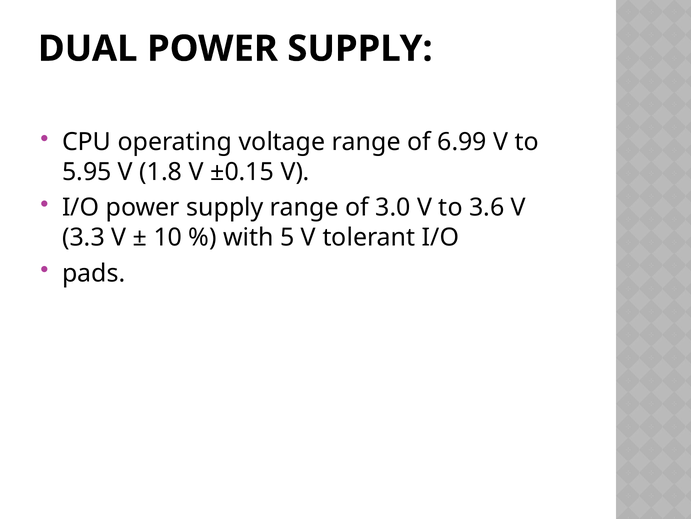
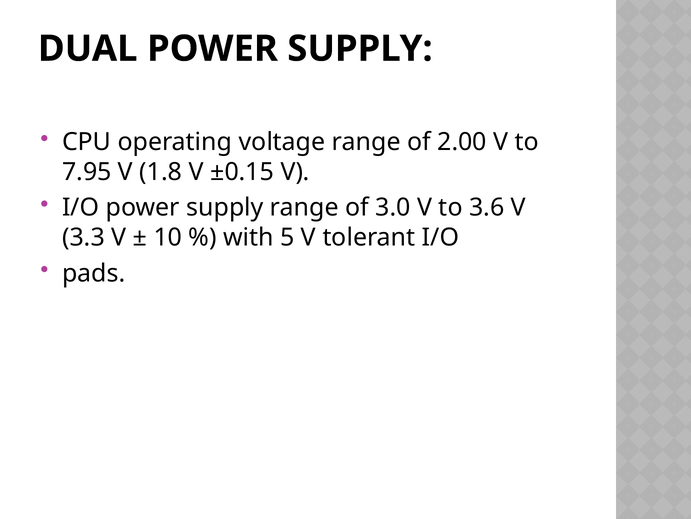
6.99: 6.99 -> 2.00 (462, 142)
5.95: 5.95 -> 7.95 (87, 172)
